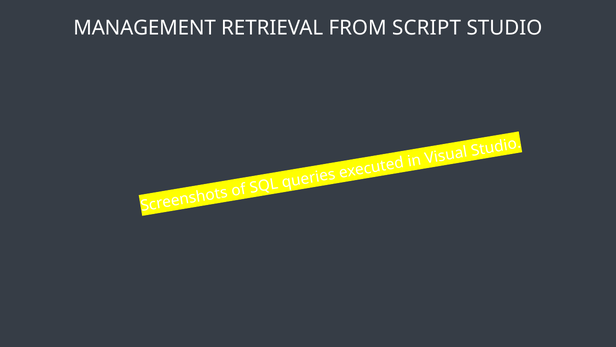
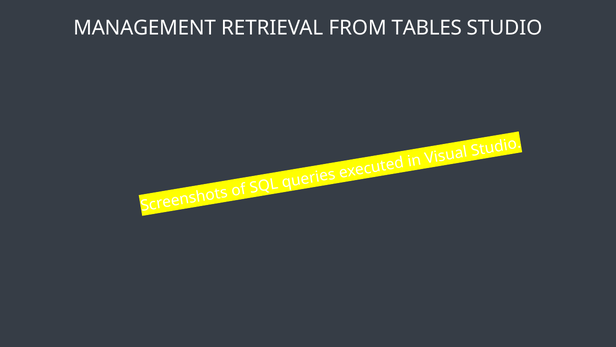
SCRIPT: SCRIPT -> TABLES (427, 28)
